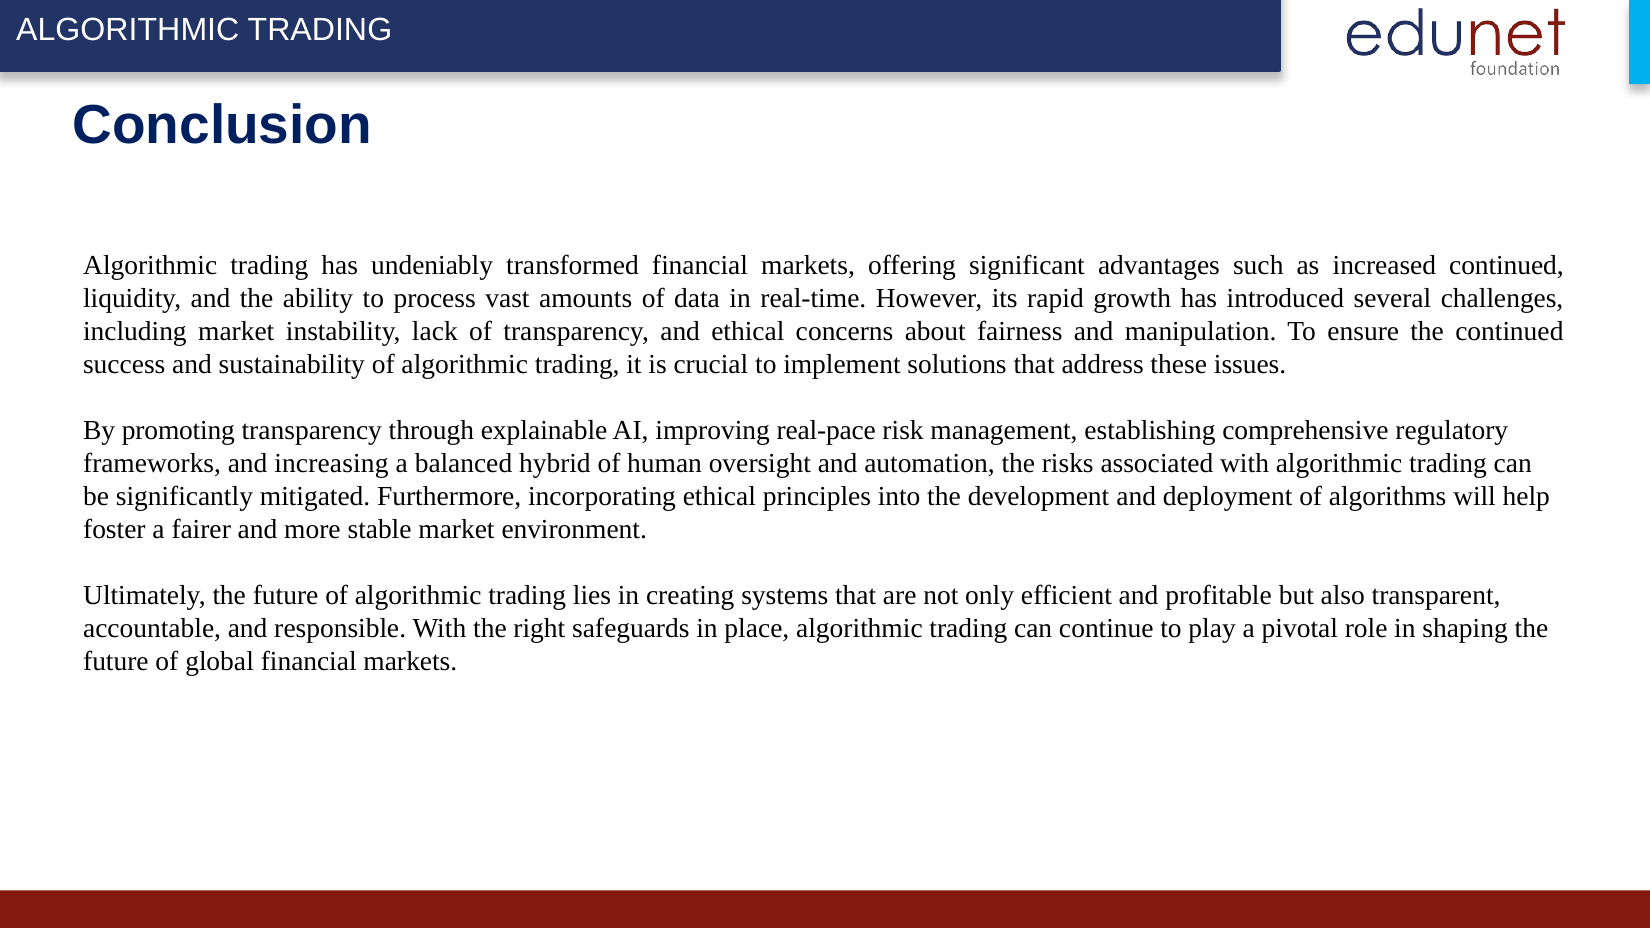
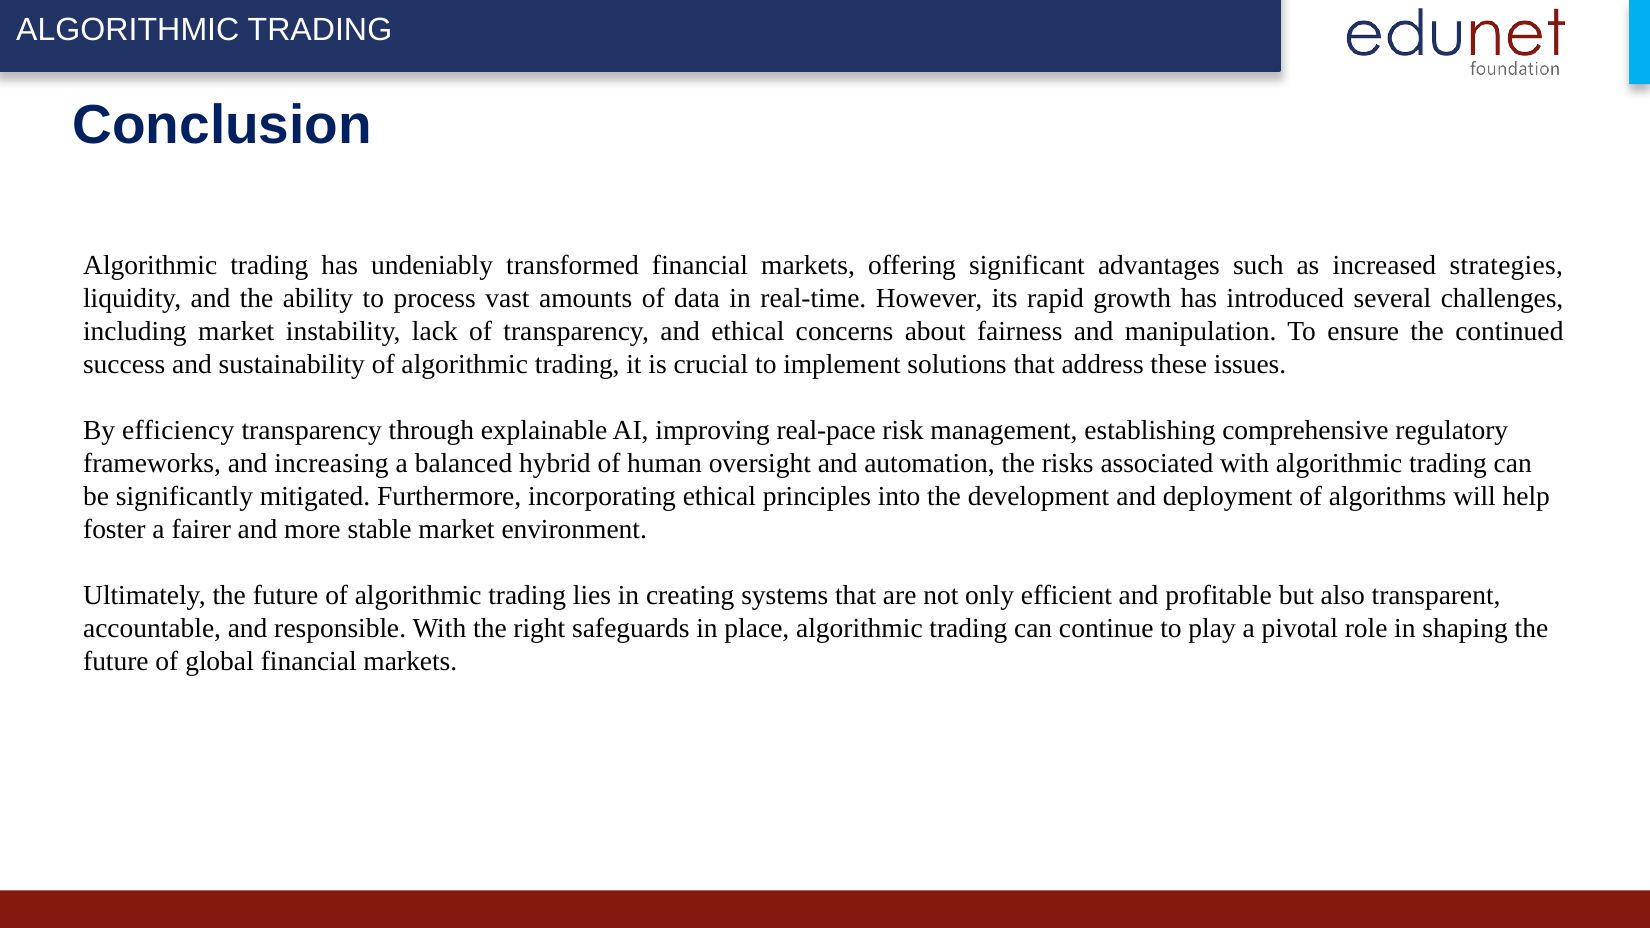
increased continued: continued -> strategies (1506, 266)
promoting: promoting -> efficiency (178, 431)
